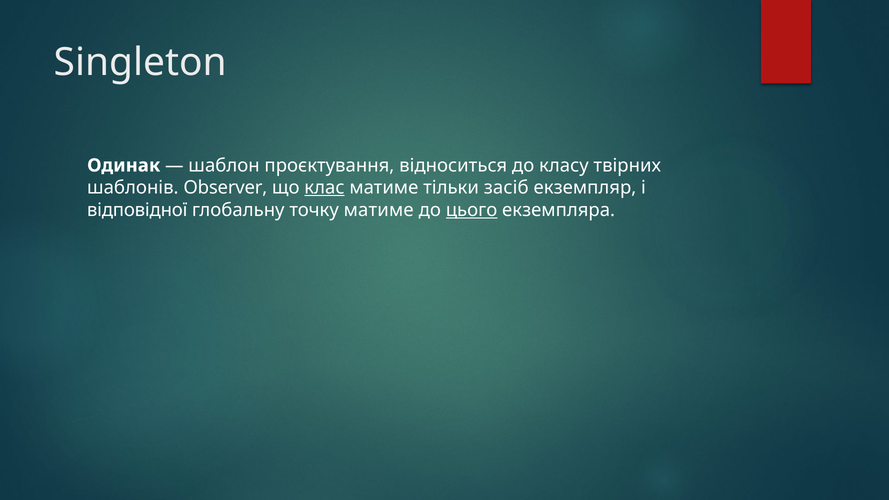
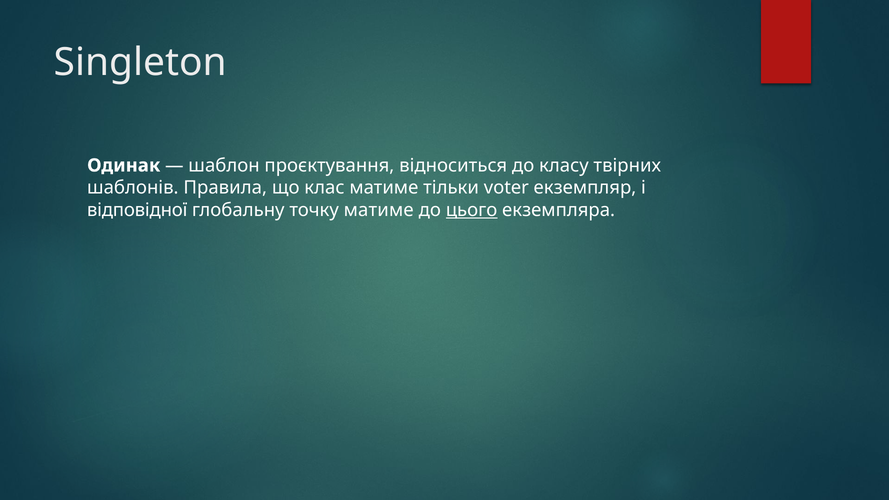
Observer: Observer -> Правила (225, 188)
клас underline: present -> none (324, 188)
засіб: засіб -> voter (506, 188)
